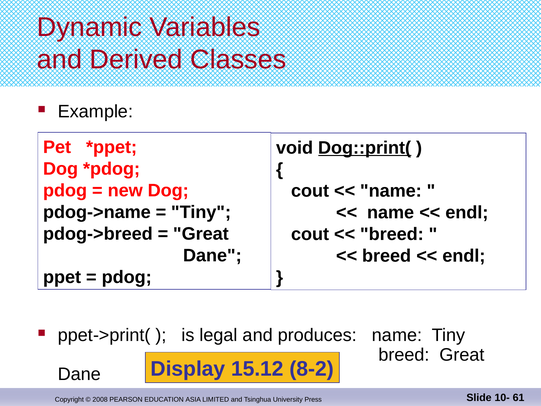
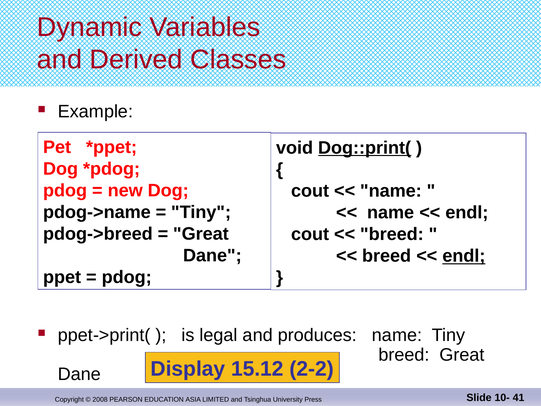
endl underline: none -> present (464, 256)
8-2: 8-2 -> 2-2 (312, 369)
61: 61 -> 41 (519, 397)
